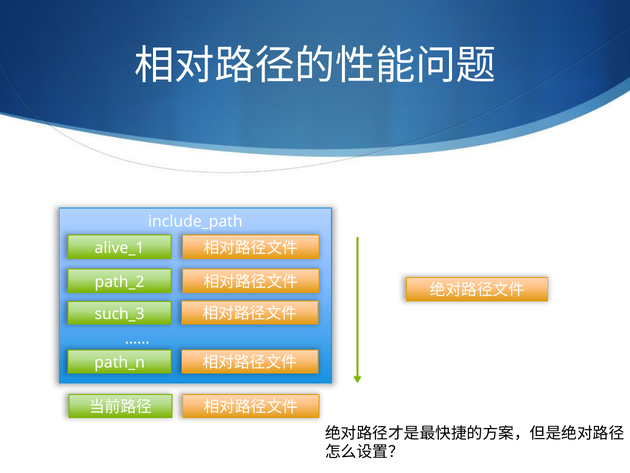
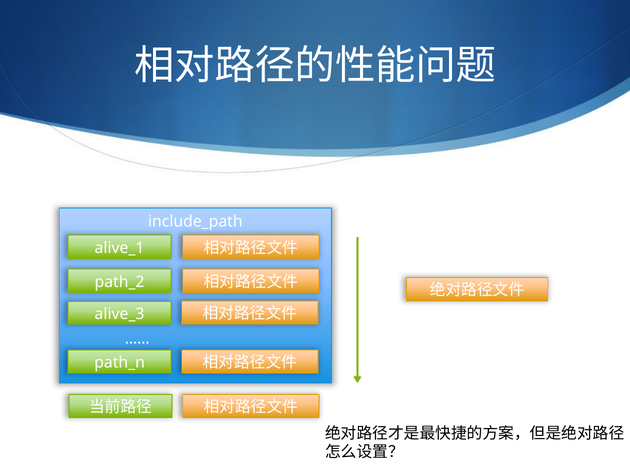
such_3: such_3 -> alive_3 (120, 314)
